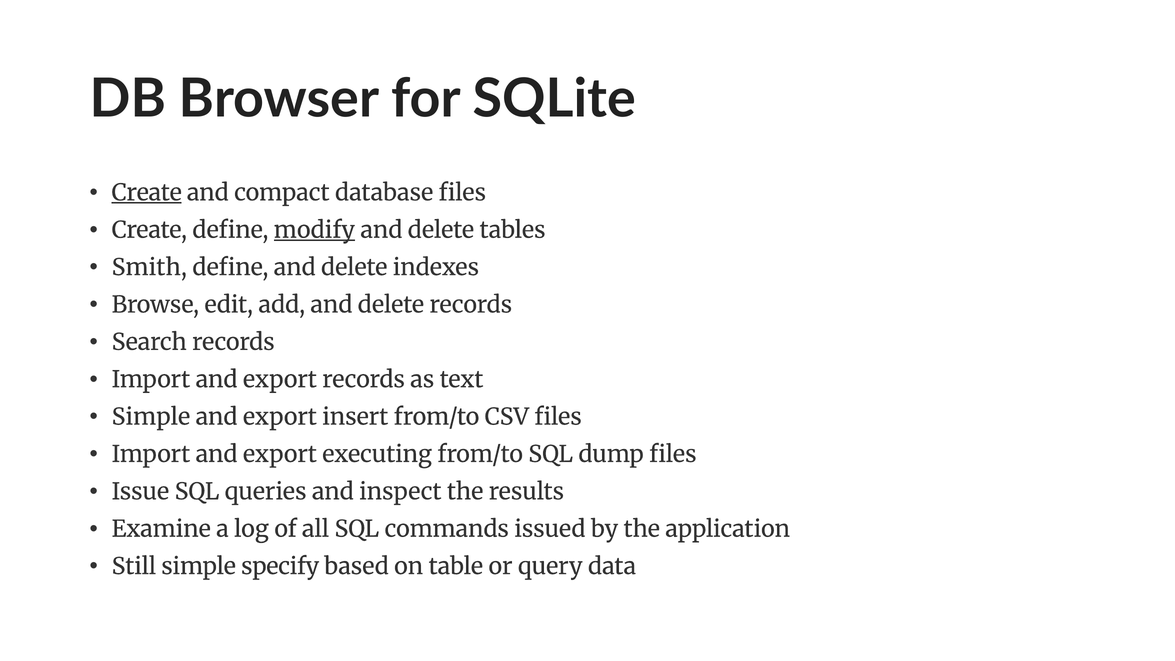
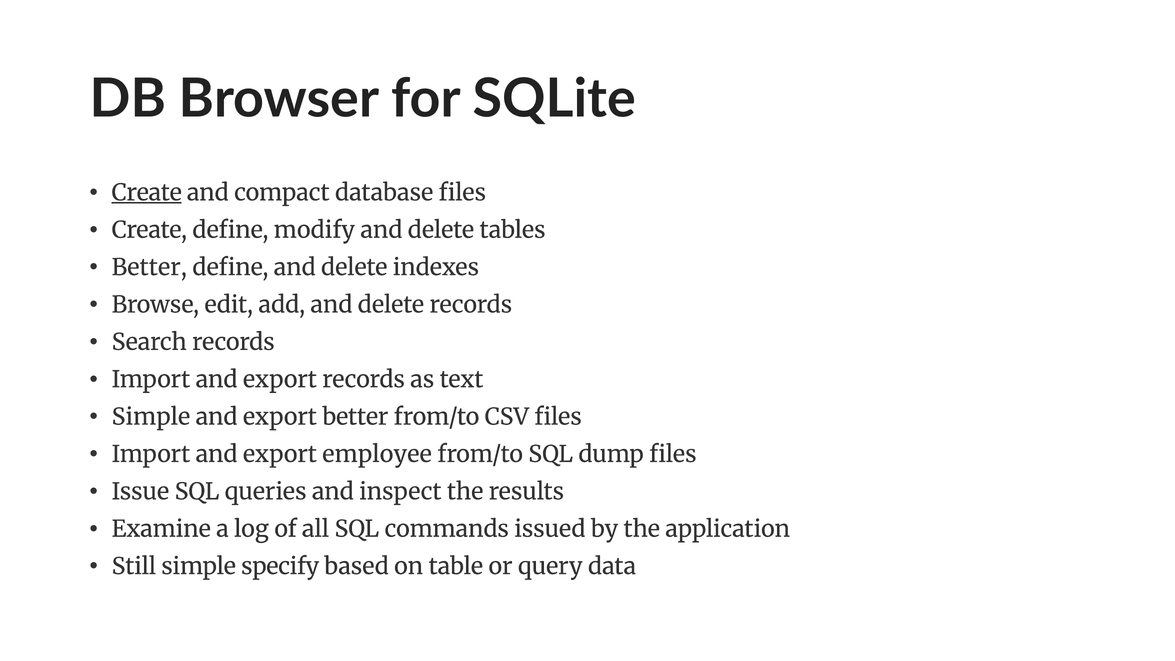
modify underline: present -> none (314, 230)
Smith: Smith -> Better (149, 267)
export insert: insert -> better (355, 417)
executing: executing -> employee (377, 454)
